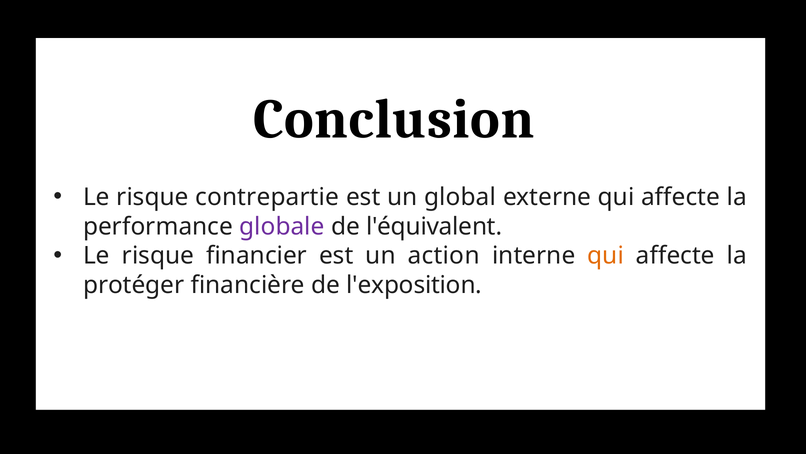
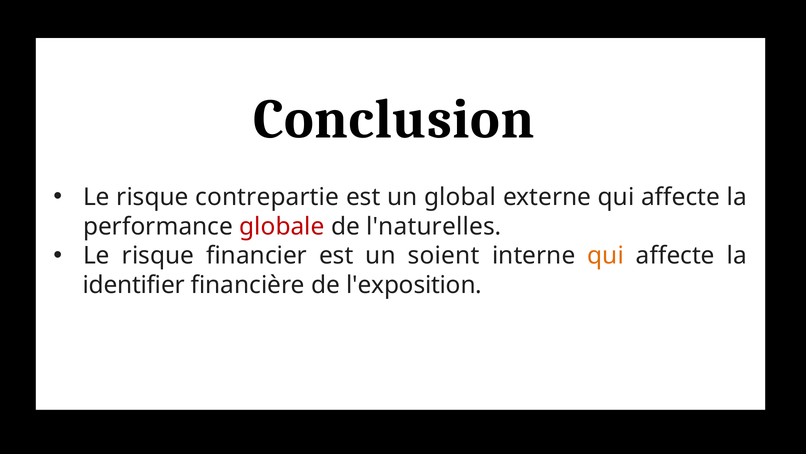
globale colour: purple -> red (282, 226)
l'équivalent: l'équivalent -> l'naturelles (434, 226)
action: action -> soient (444, 256)
protéger: protéger -> identifier (134, 285)
